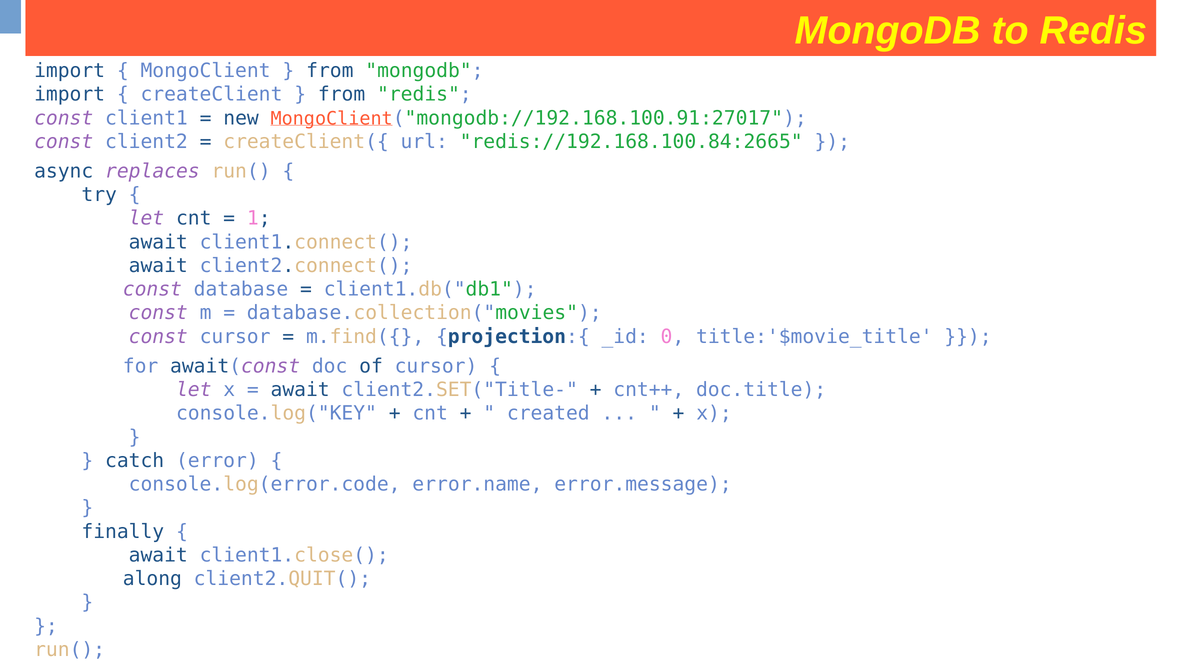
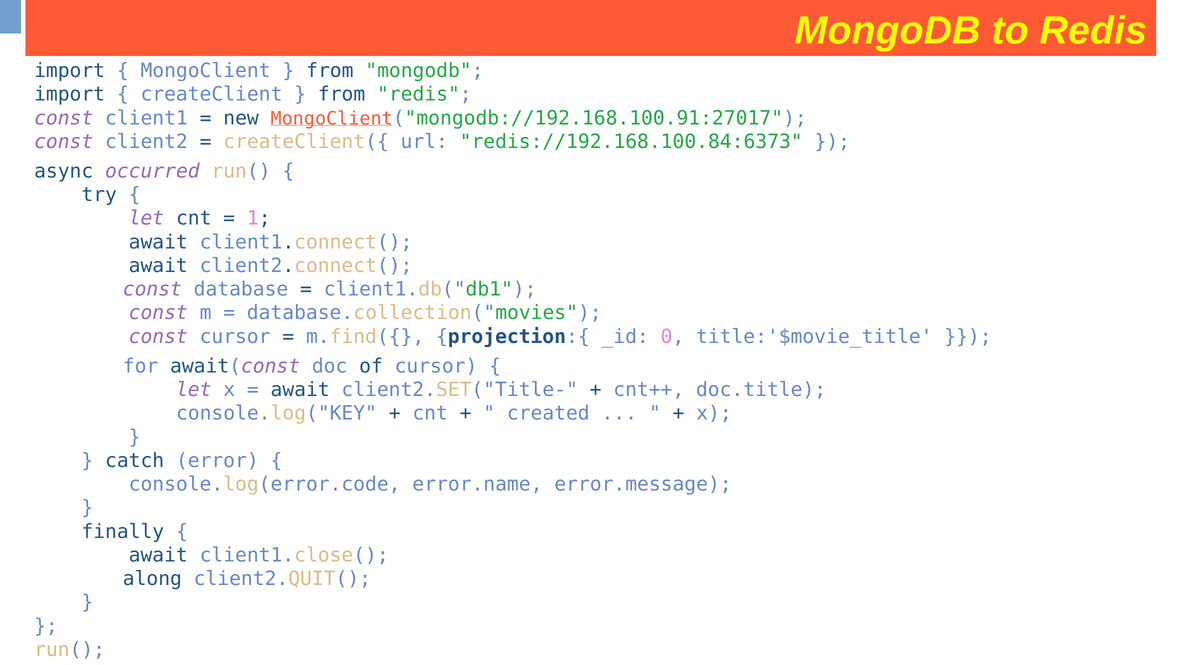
redis://192.168.100.84:2665: redis://192.168.100.84:2665 -> redis://192.168.100.84:6373 (631, 142)
replaces: replaces -> occurred (152, 171)
